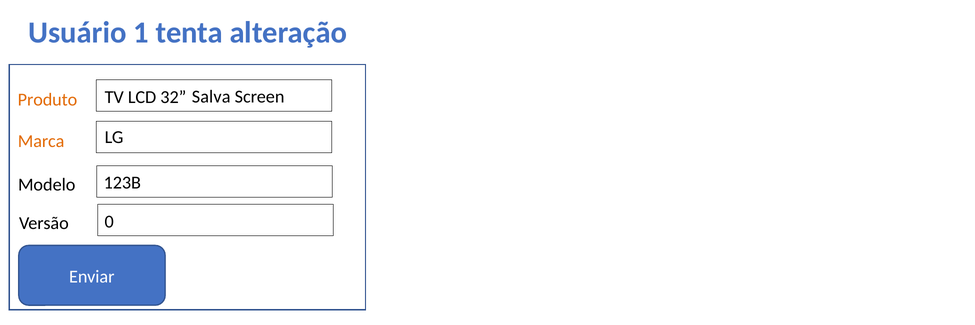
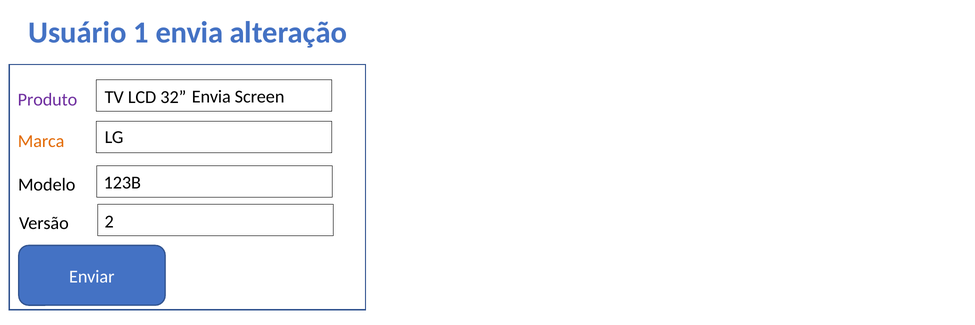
1 tenta: tenta -> envia (189, 32)
Salva: Salva -> Envia (211, 97)
Produto colour: orange -> purple (48, 100)
0: 0 -> 2 (109, 222)
